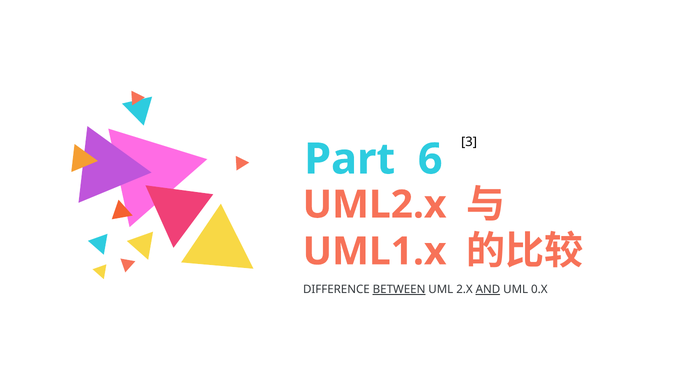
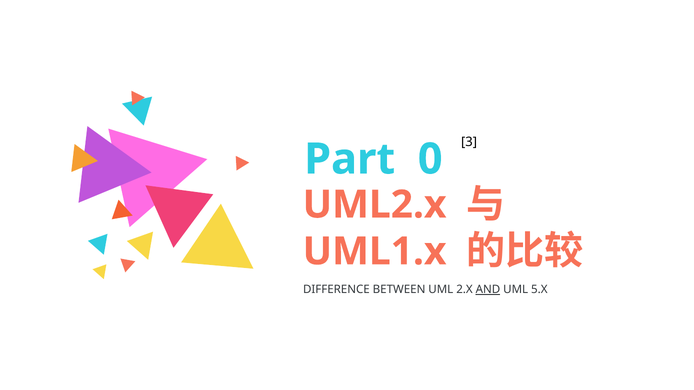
6: 6 -> 0 (430, 159)
BETWEEN underline: present -> none (399, 290)
0.X: 0.X -> 5.X (539, 290)
